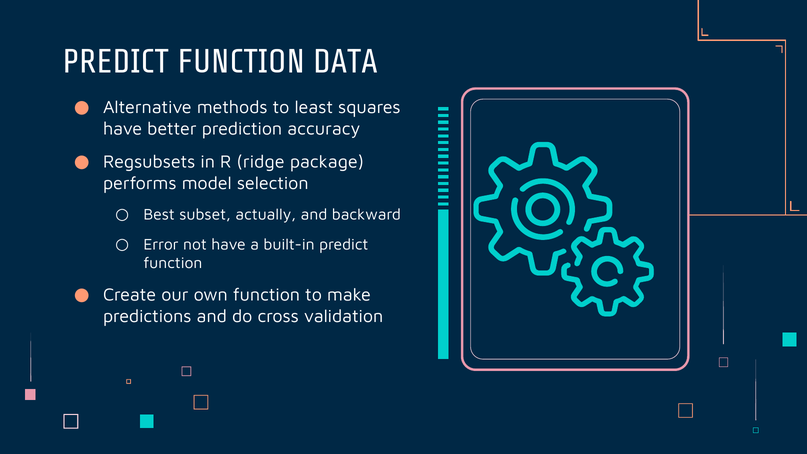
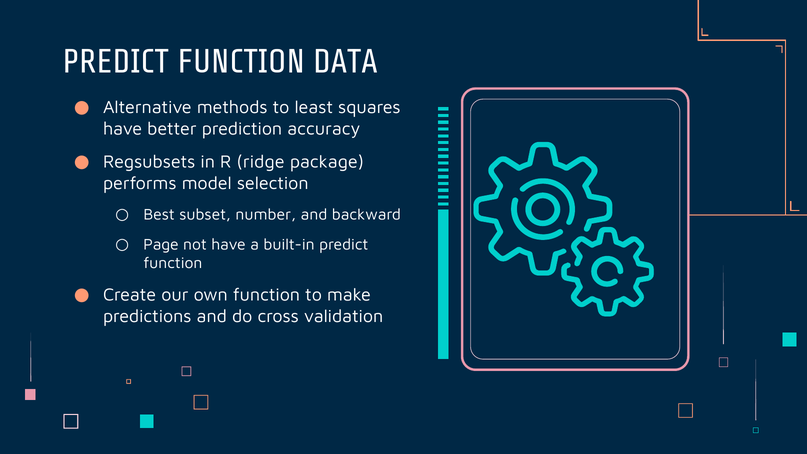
actually: actually -> number (266, 214)
Error: Error -> Page (161, 244)
